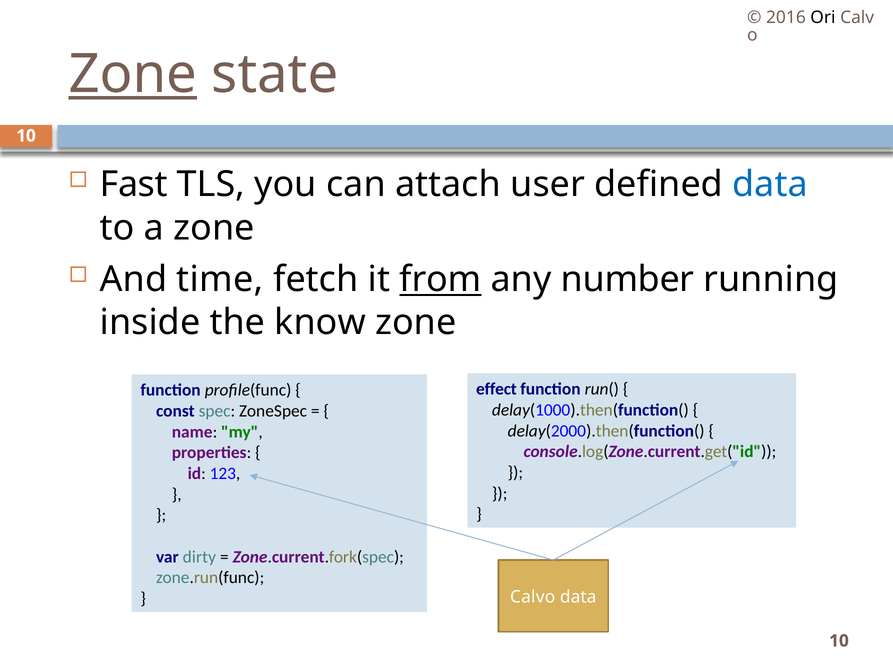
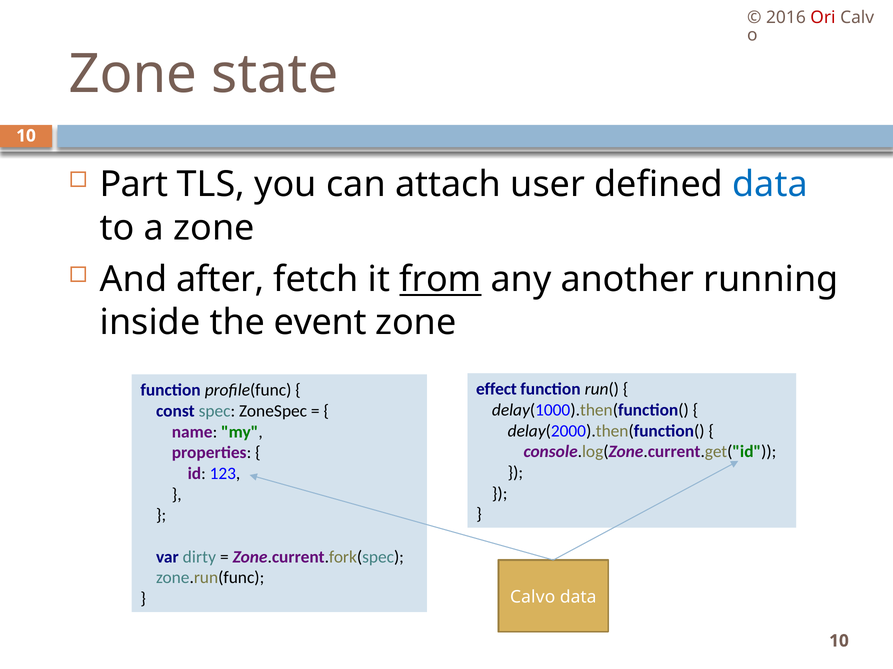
Ori colour: black -> red (823, 18)
Zone underline: present -> none (133, 74)
Fast: Fast -> Part (134, 185)
time: time -> after (220, 280)
number: number -> another (627, 280)
know: know -> event (320, 323)
